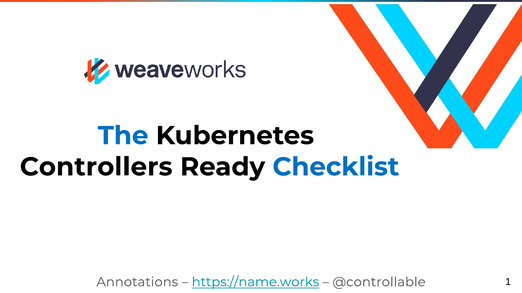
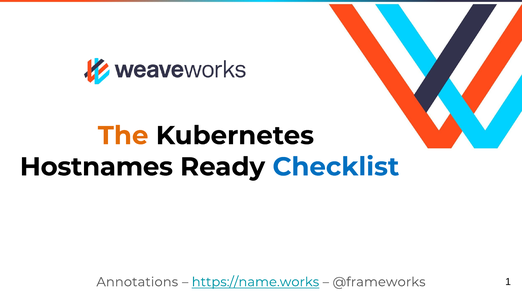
The colour: blue -> orange (123, 136)
Controllers: Controllers -> Hostnames (96, 167)
@controllable: @controllable -> @frameworks (379, 283)
